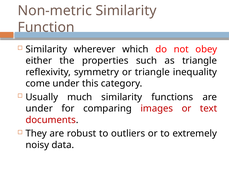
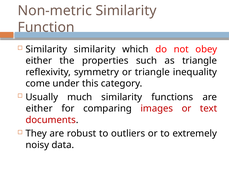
Similarity wherever: wherever -> similarity (95, 50)
under: under -> either (39, 109)
